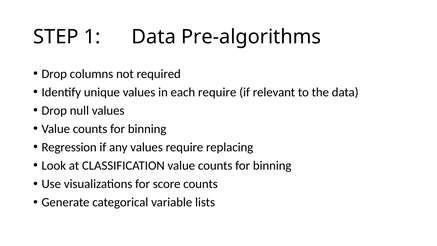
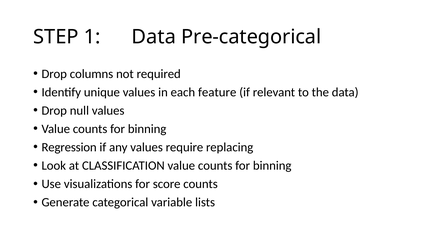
Pre-algorithms: Pre-algorithms -> Pre-categorical (251, 37)
each require: require -> feature (217, 92)
